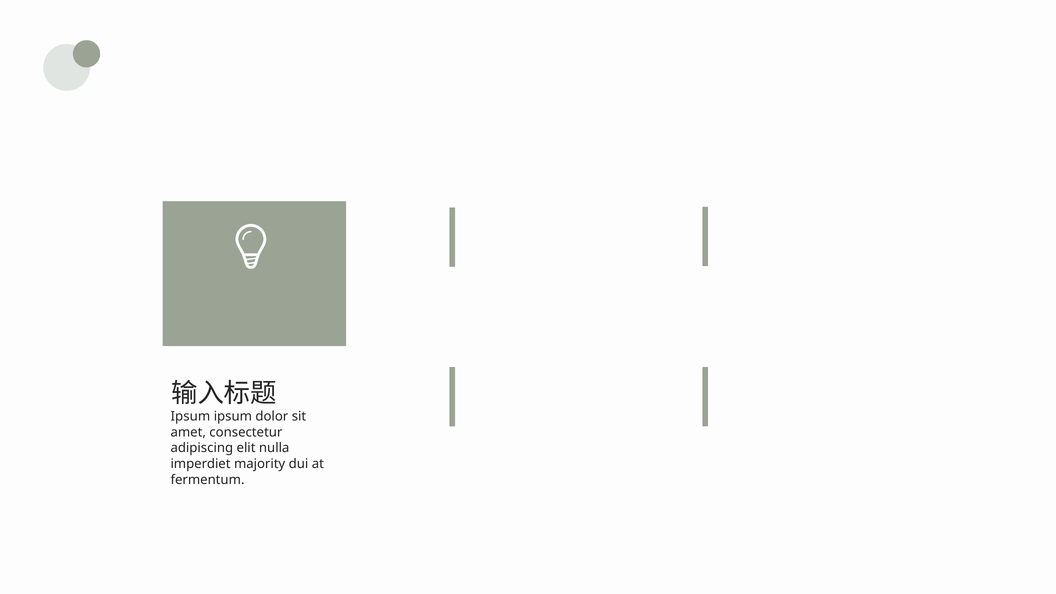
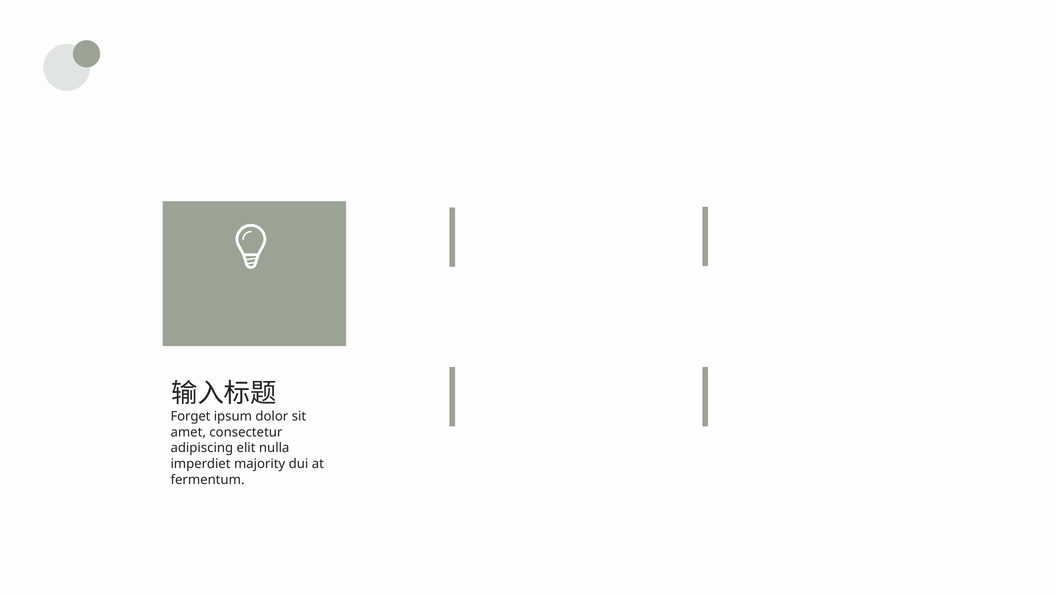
Ipsum: Ipsum -> Forget (190, 416)
